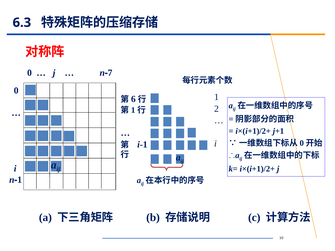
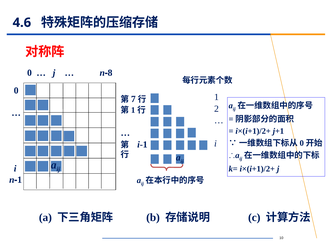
6.3: 6.3 -> 4.6 (22, 23)
7: 7 -> 8 (110, 73)
6: 6 -> 7 (133, 99)
